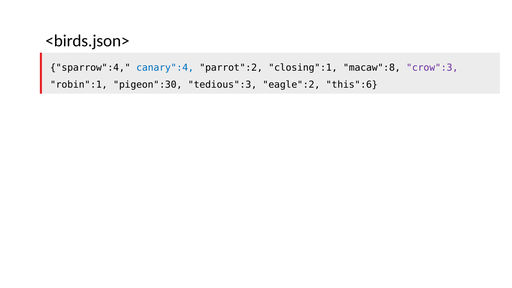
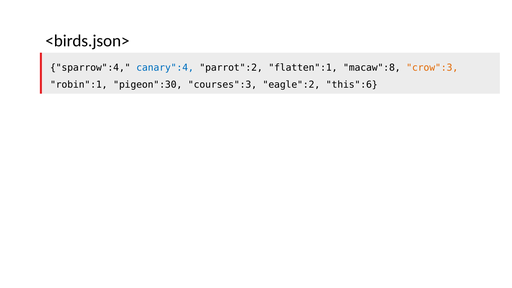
closing":1: closing":1 -> flatten":1 (303, 68)
crow":3 colour: purple -> orange (432, 68)
tedious":3: tedious":3 -> courses":3 (223, 85)
